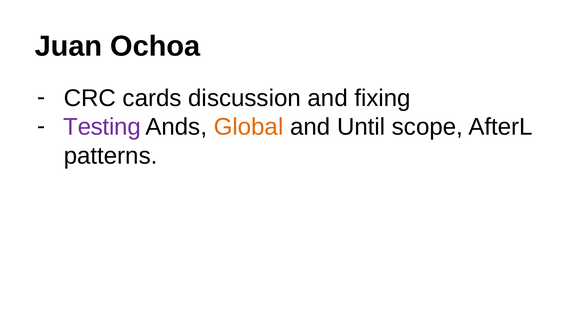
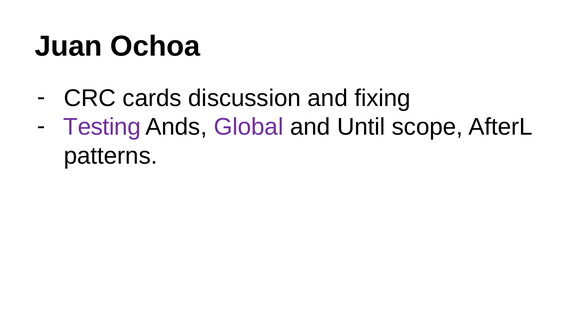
Global colour: orange -> purple (249, 127)
